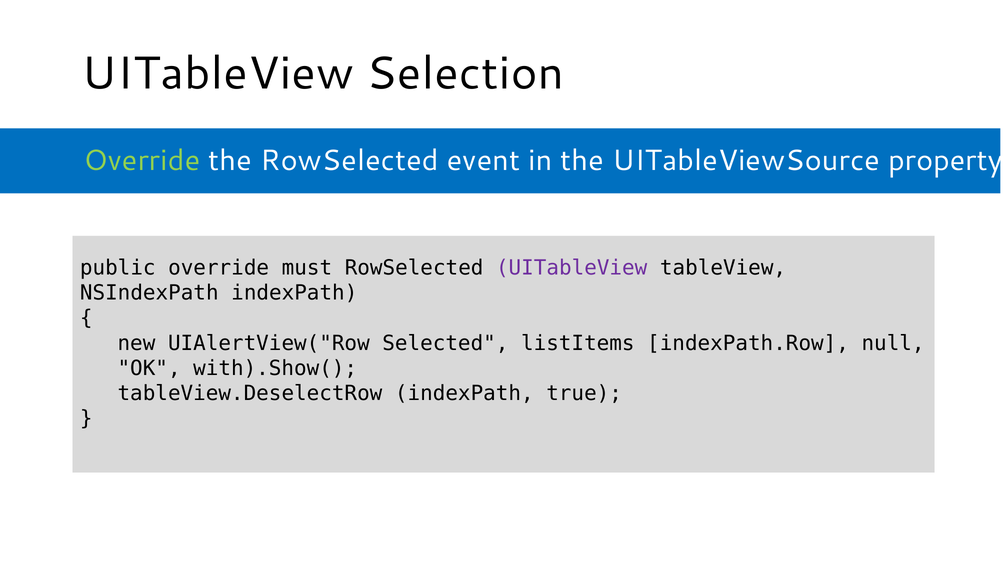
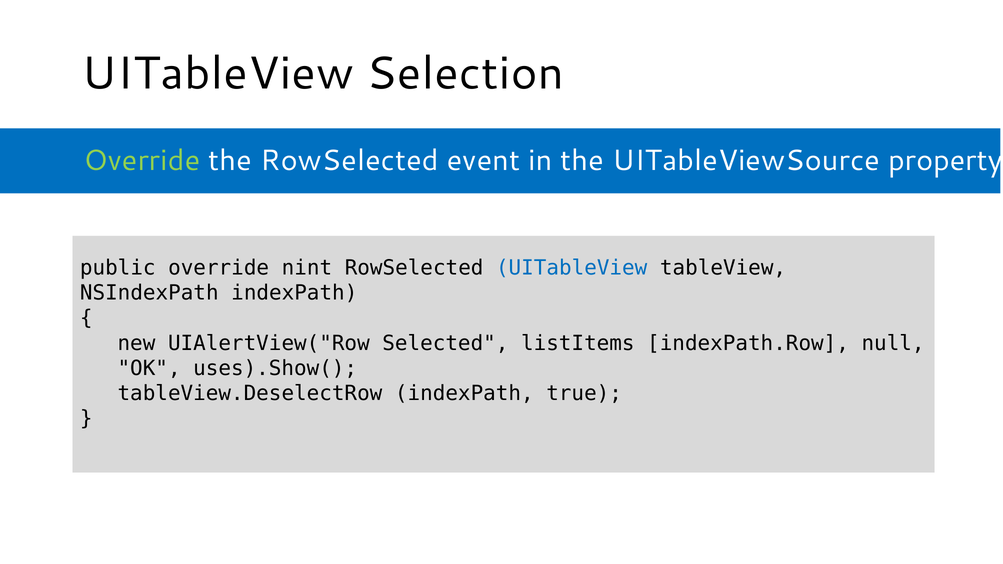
must: must -> nint (307, 268)
UITableView colour: purple -> blue (572, 268)
with).Show(: with).Show( -> uses).Show( (275, 368)
